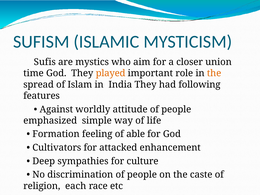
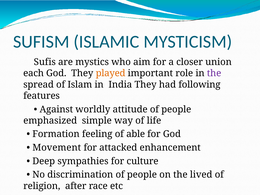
time: time -> each (34, 73)
the colour: orange -> purple (214, 73)
Cultivators: Cultivators -> Movement (57, 148)
caste: caste -> lived (201, 175)
each: each -> after (76, 186)
